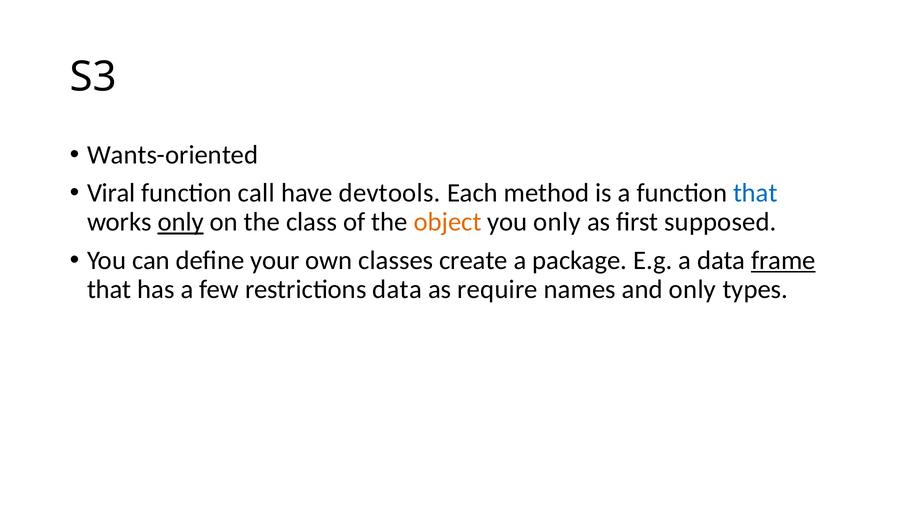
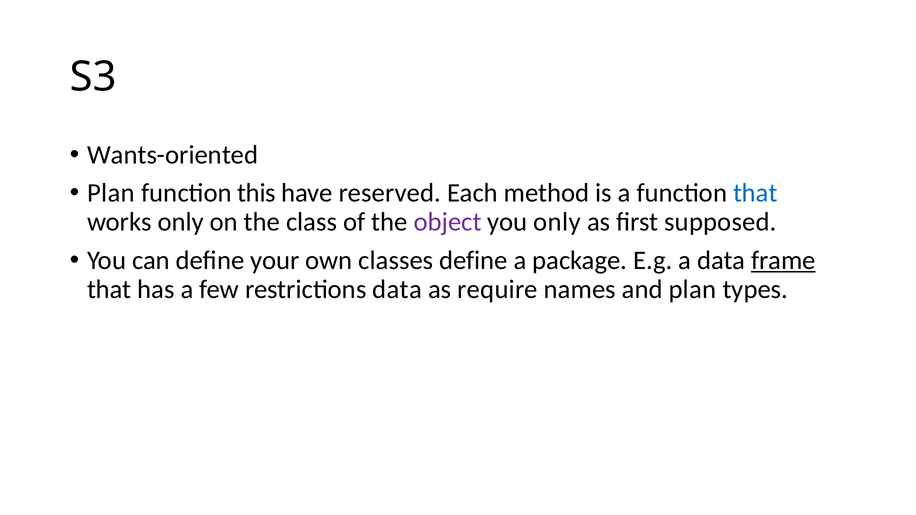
Viral: Viral -> Plan (111, 193)
call: call -> this (257, 193)
devtools: devtools -> reserved (390, 193)
only underline: present -> none (181, 222)
object colour: orange -> purple (448, 222)
classes create: create -> define (473, 261)
and only: only -> plan (692, 289)
